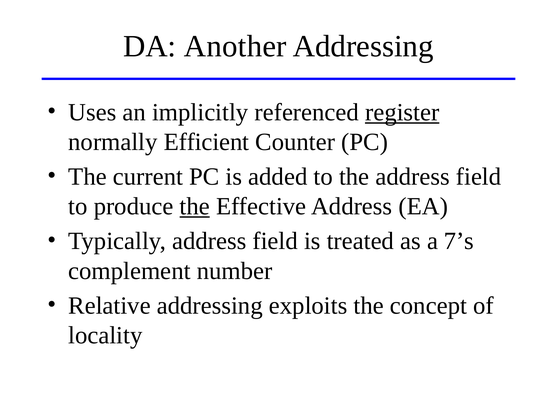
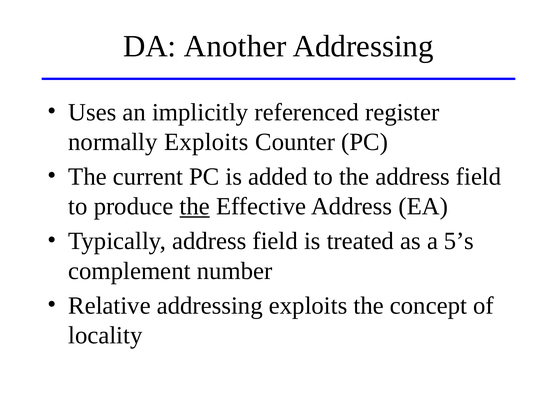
register underline: present -> none (402, 112)
normally Efficient: Efficient -> Exploits (206, 142)
7’s: 7’s -> 5’s (459, 241)
